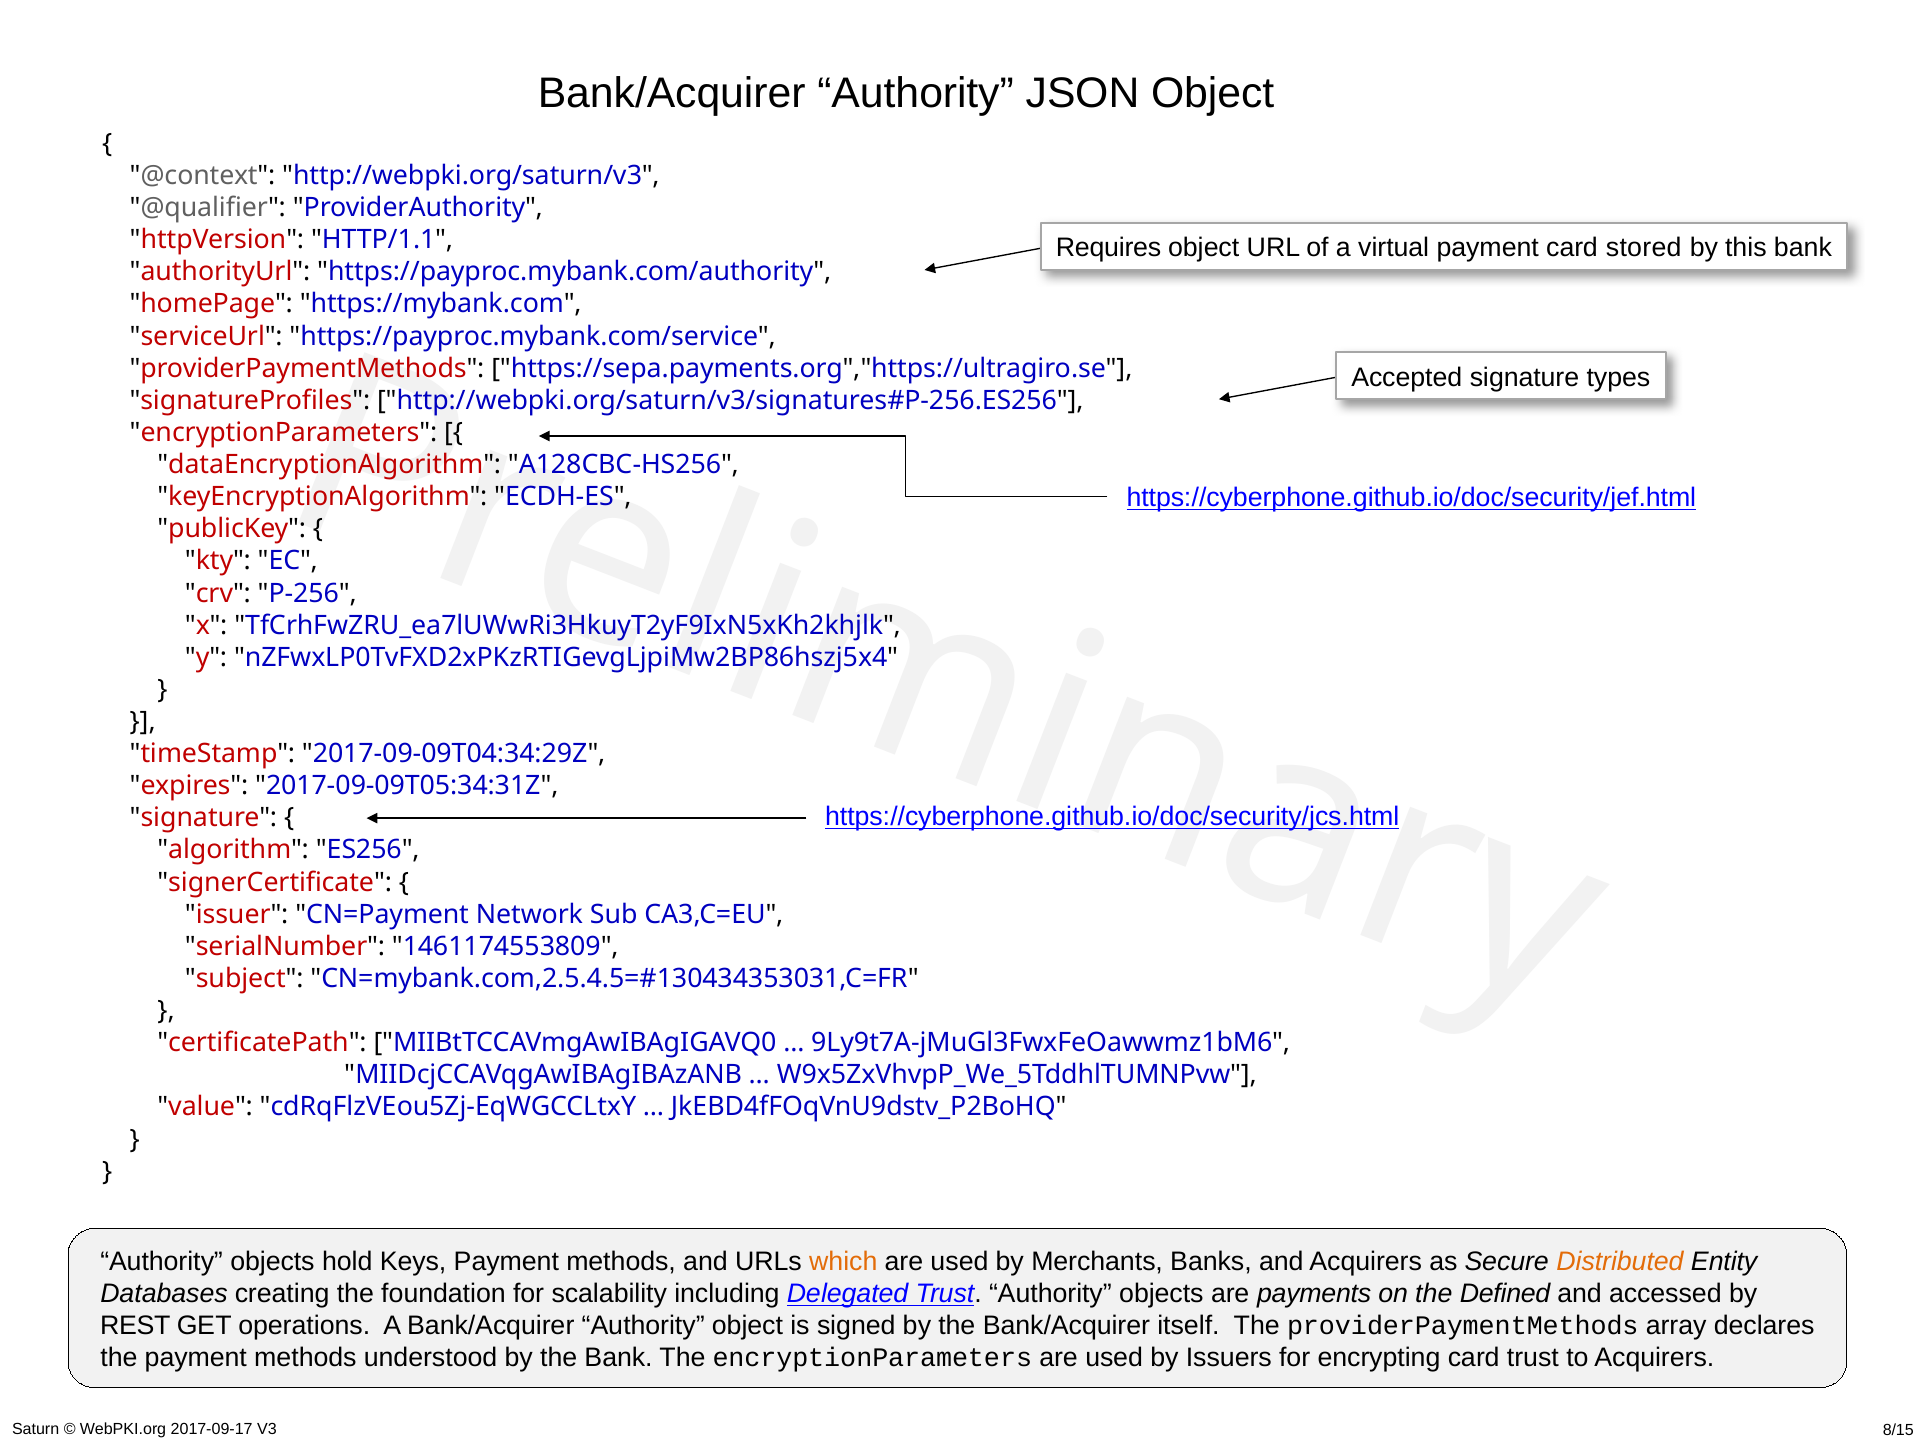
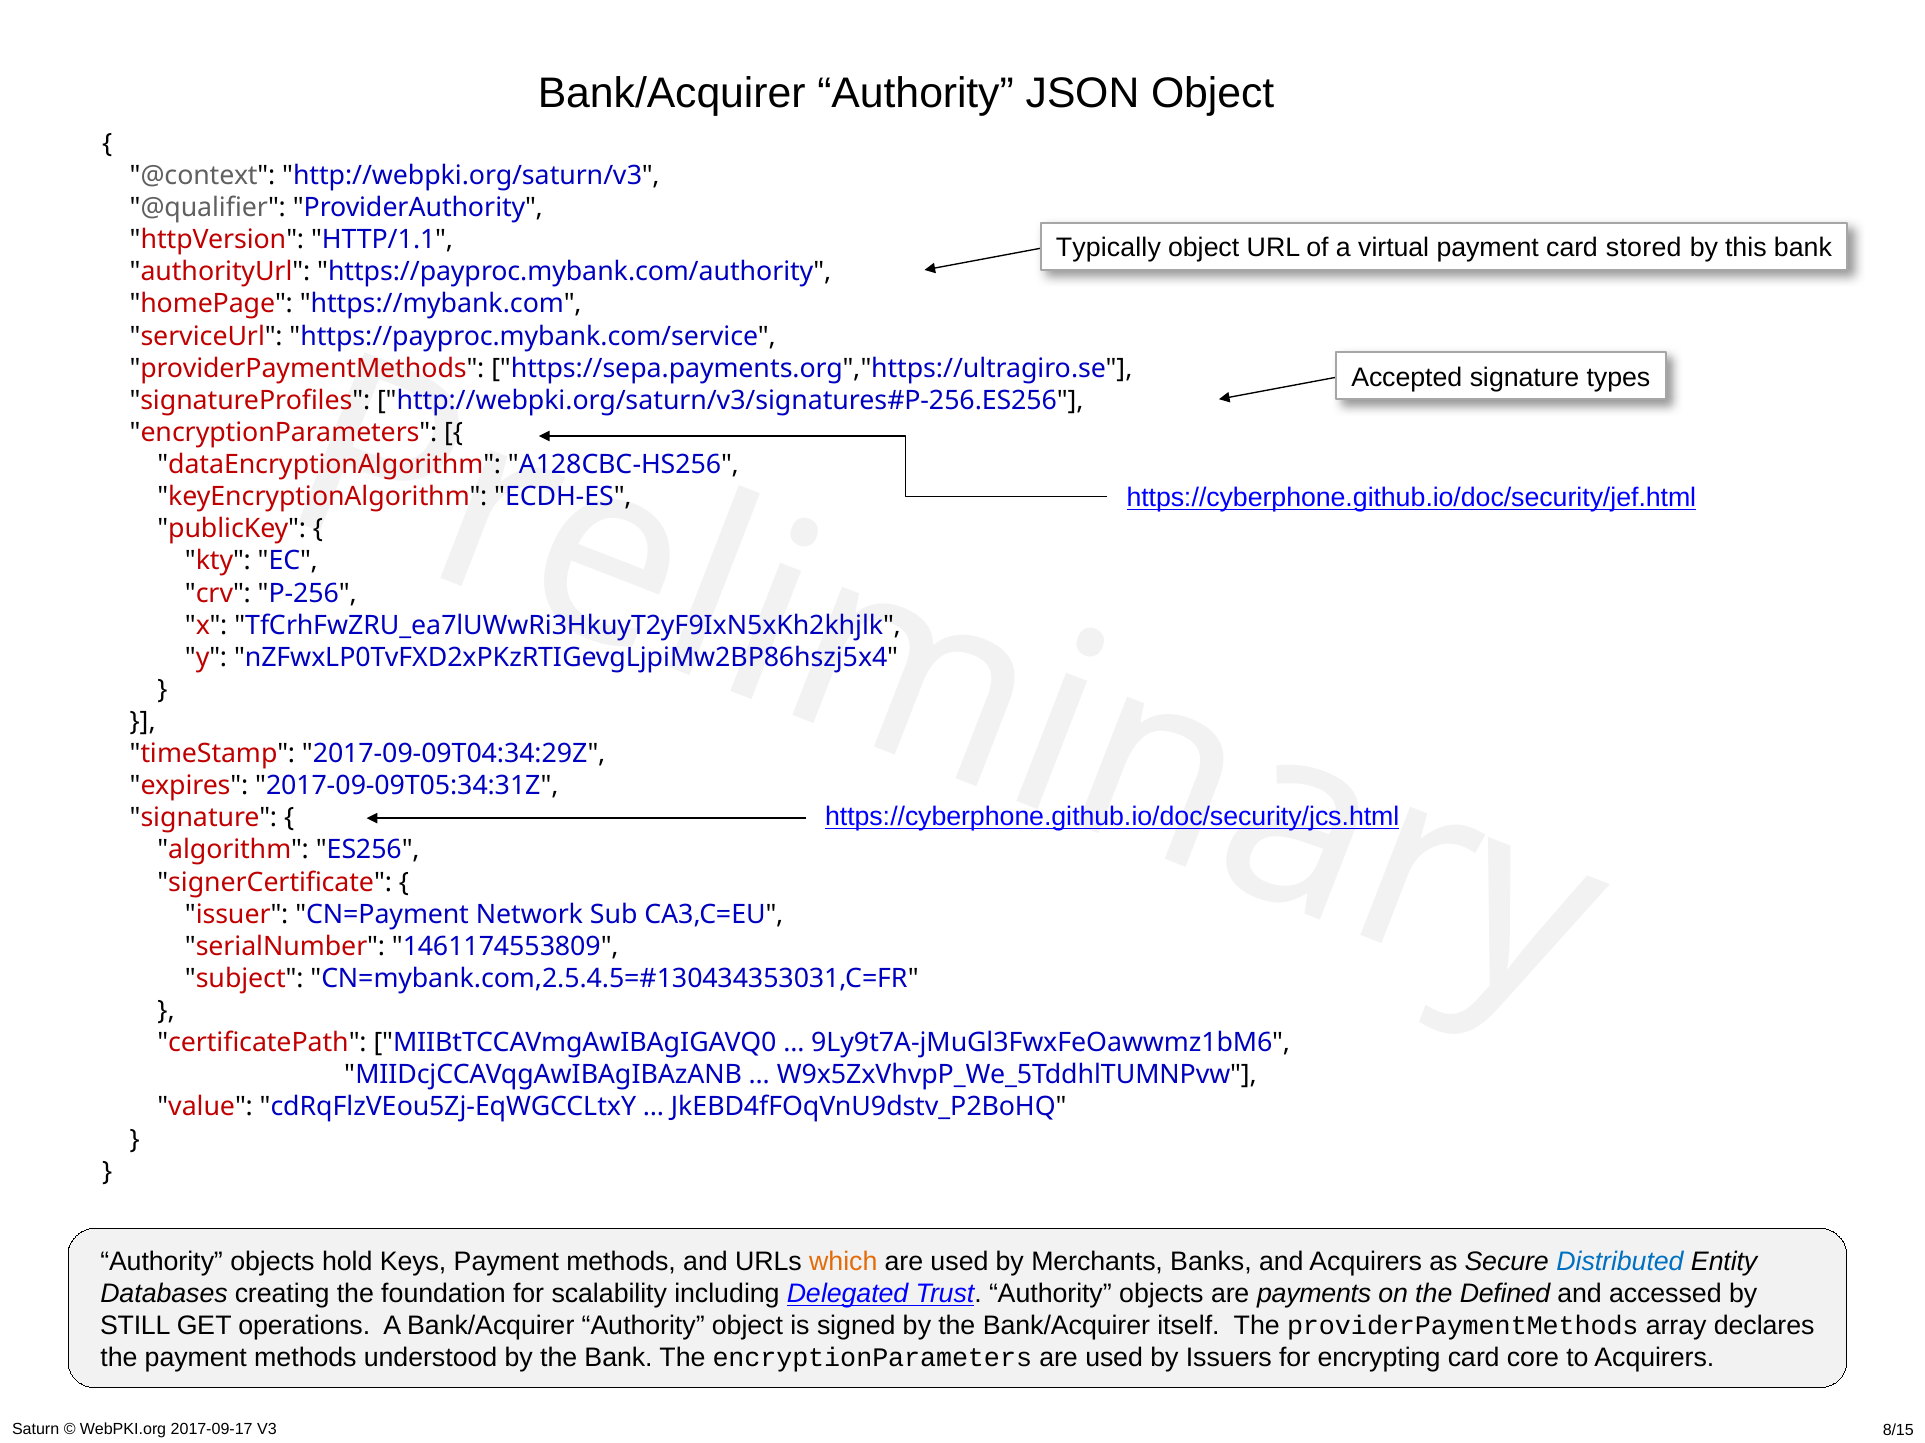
Requires: Requires -> Typically (1108, 248)
Distributed colour: orange -> blue (1620, 1262)
REST: REST -> STILL (135, 1326)
card trust: trust -> core (1533, 1359)
